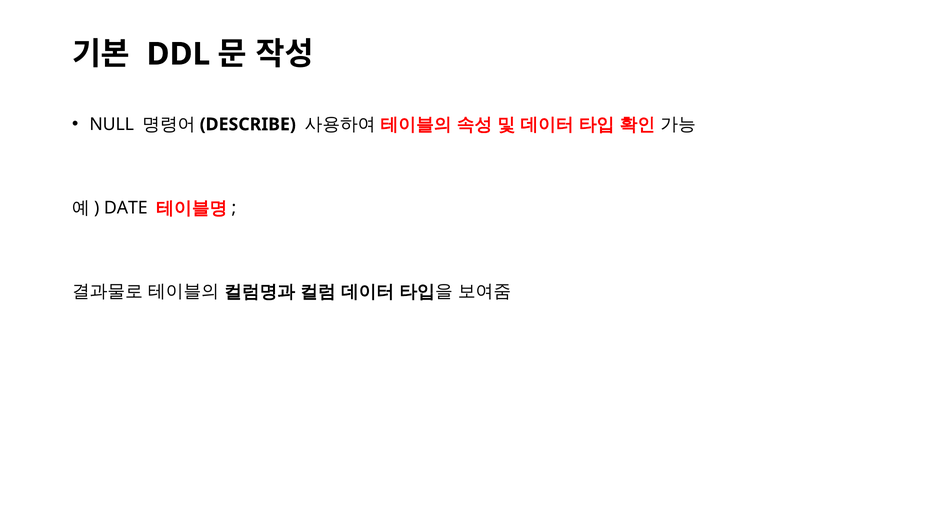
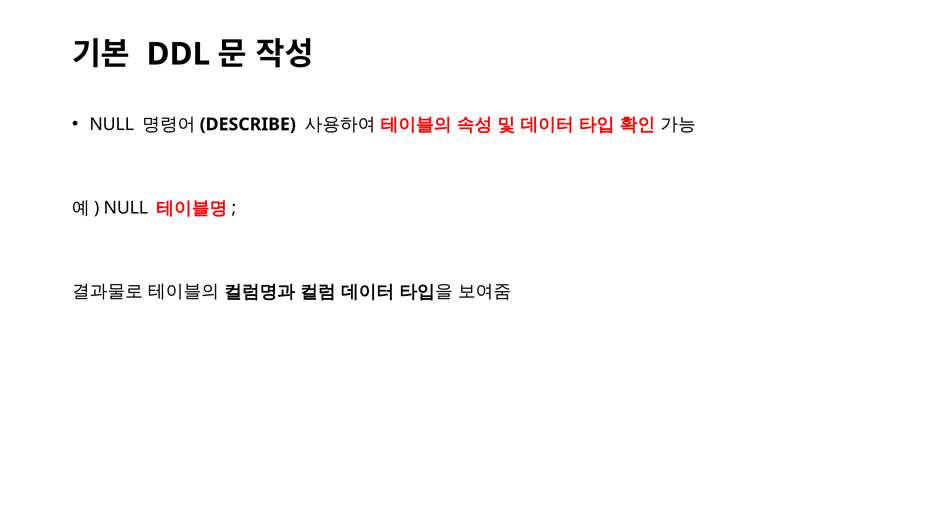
DATE: DATE -> NULL (126, 208)
